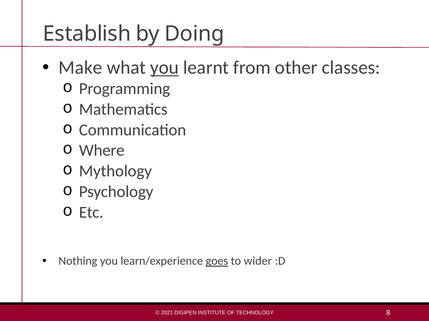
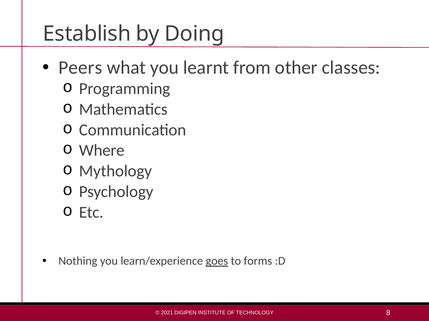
Make: Make -> Peers (80, 68)
you underline: present -> none (164, 68)
wider: wider -> forms (258, 262)
